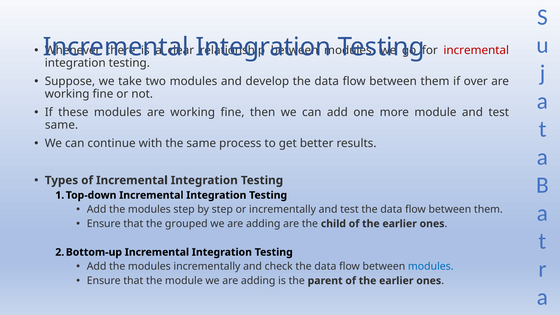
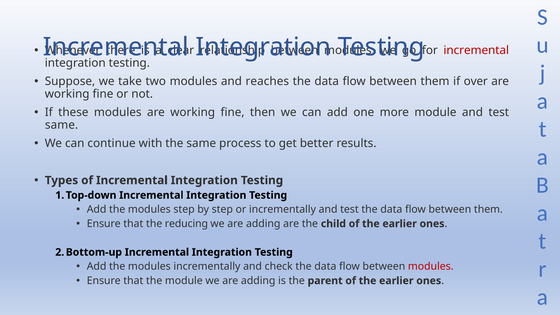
develop: develop -> reaches (267, 81)
grouped: grouped -> reducing (186, 224)
modules colour: blue -> red (431, 266)
